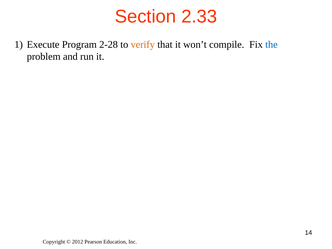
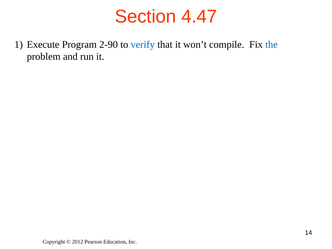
2.33: 2.33 -> 4.47 (199, 17)
2-28: 2-28 -> 2-90 (109, 44)
verify colour: orange -> blue (143, 44)
